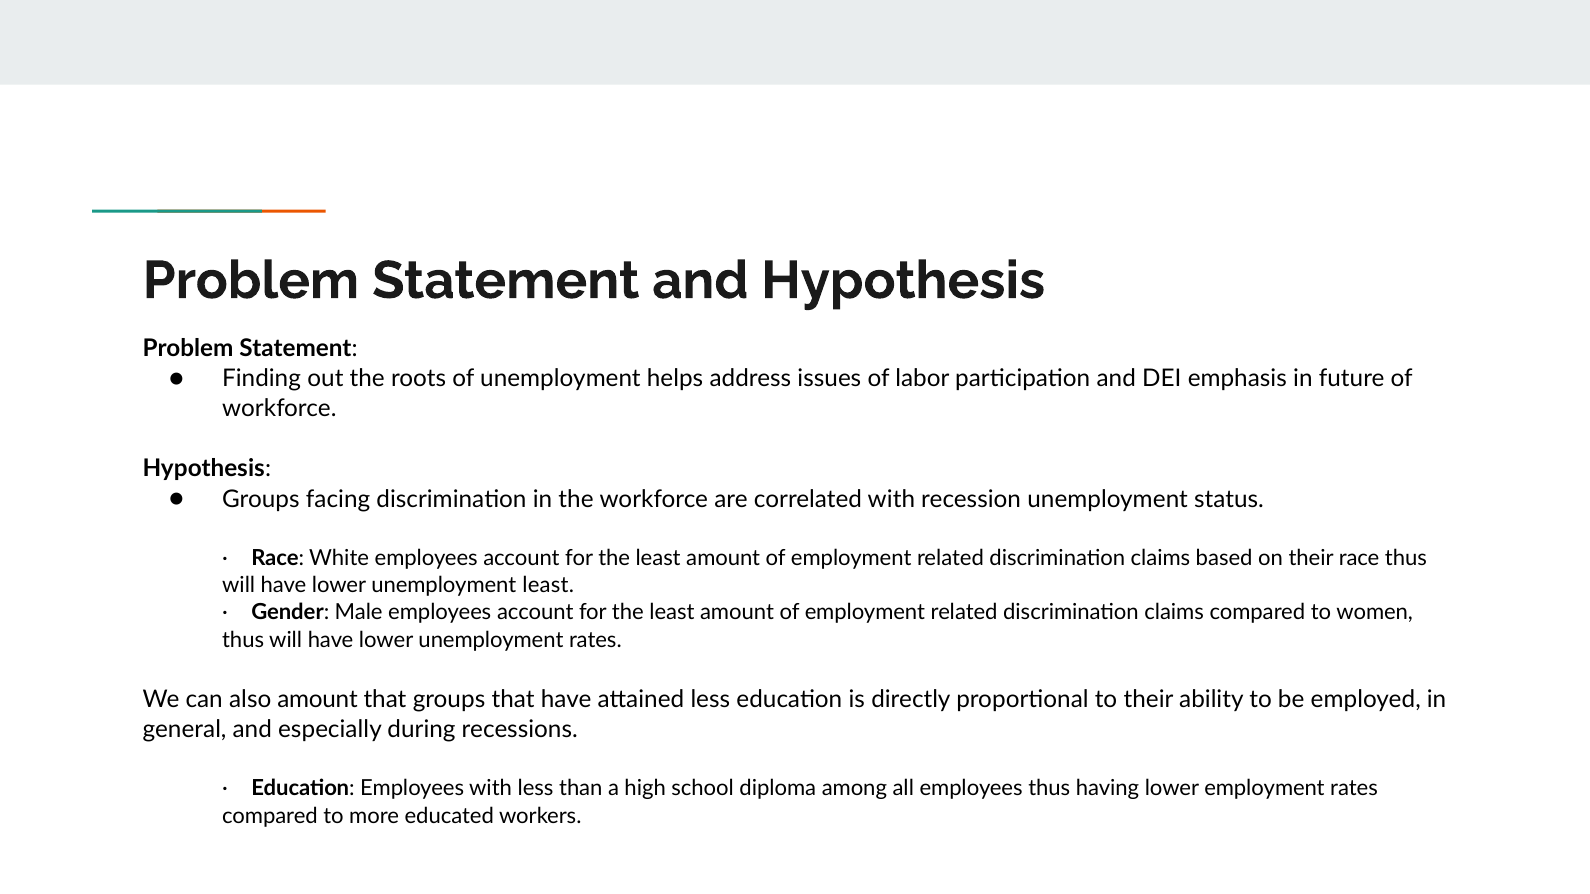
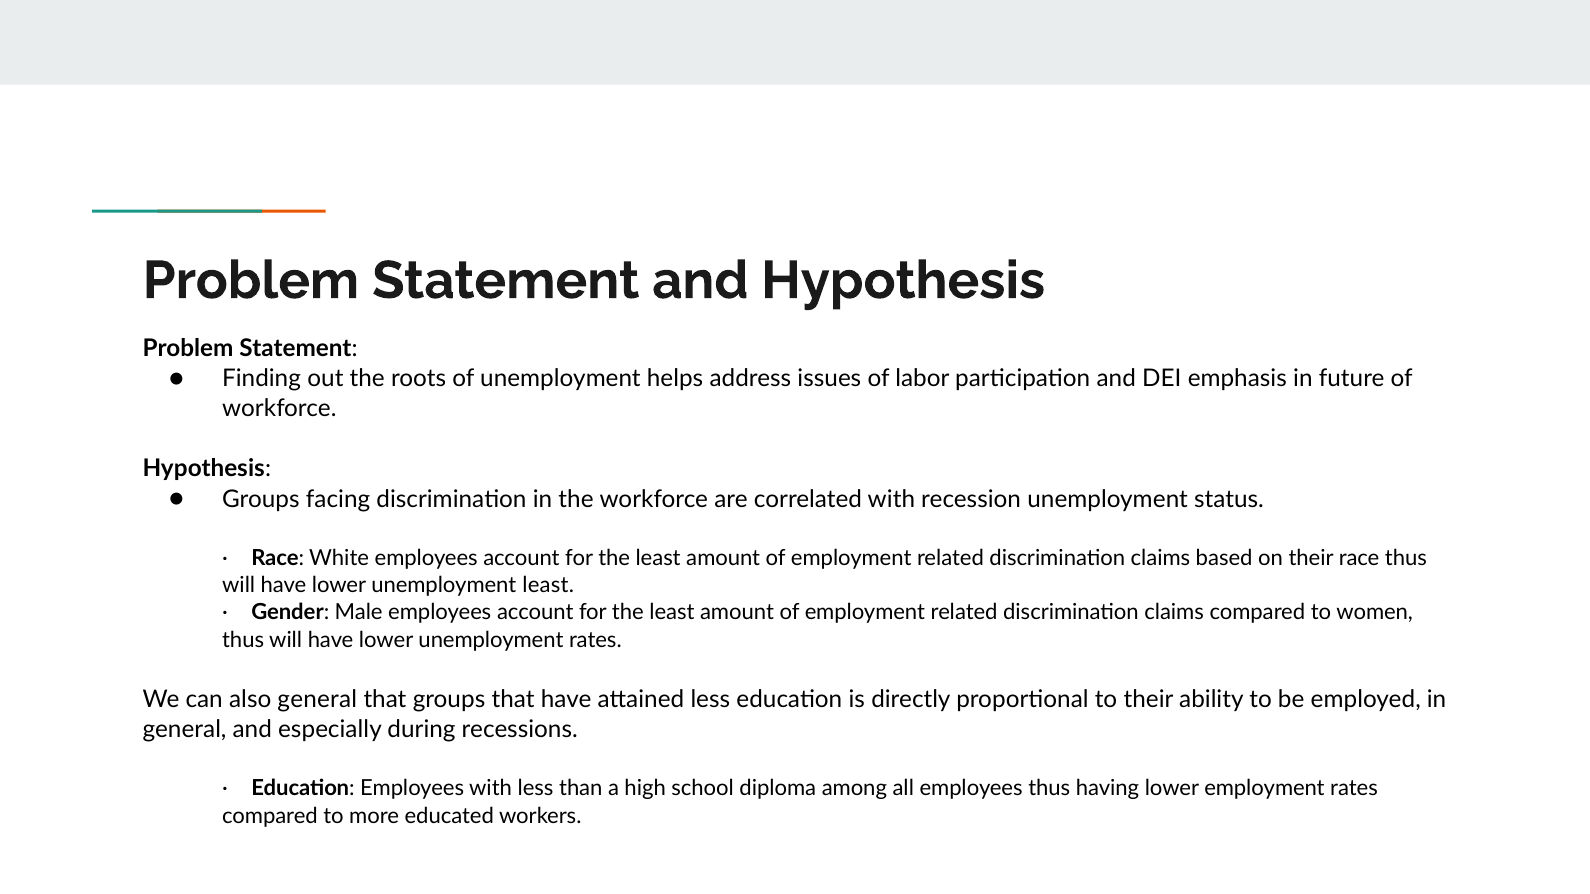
also amount: amount -> general (317, 700)
